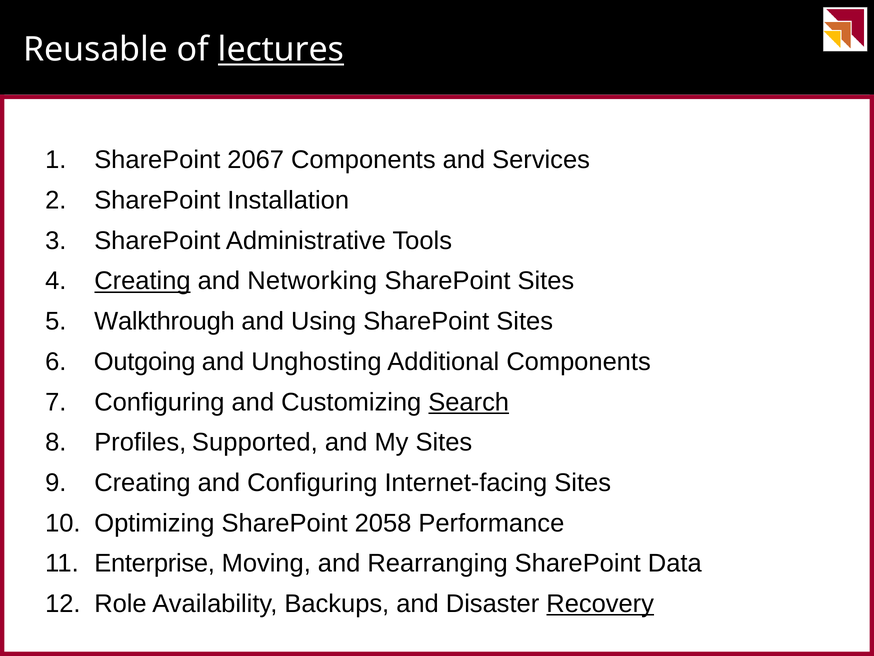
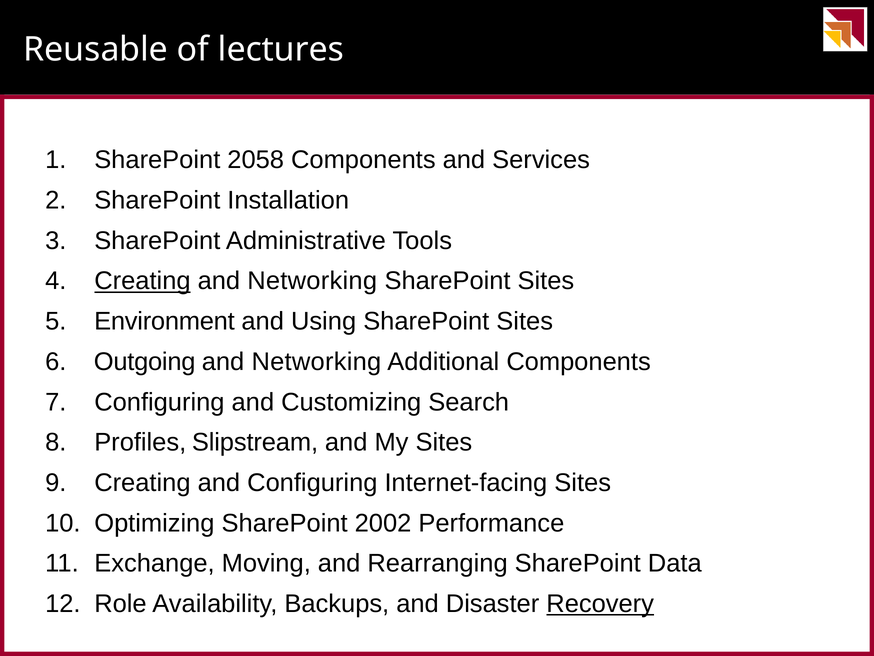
lectures underline: present -> none (281, 50)
2067: 2067 -> 2058 (256, 160)
Walkthrough: Walkthrough -> Environment (164, 321)
Unghosting: Unghosting -> Networking (316, 361)
Search underline: present -> none (469, 402)
Supported: Supported -> Slipstream (255, 442)
2058: 2058 -> 2002 (383, 523)
Enterprise: Enterprise -> Exchange (154, 563)
